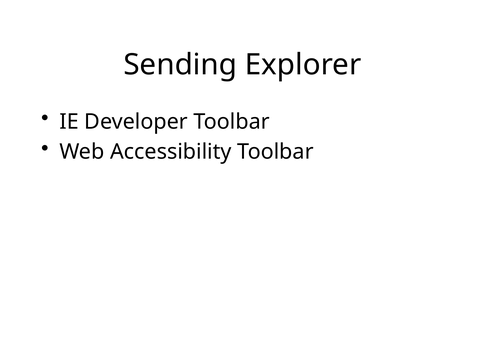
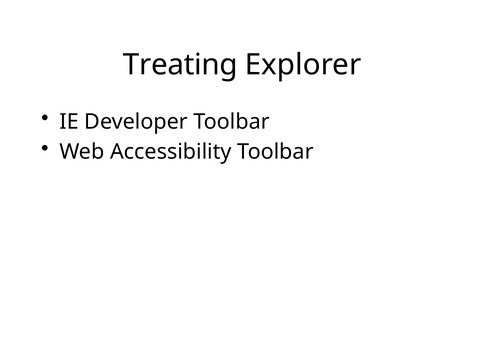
Sending: Sending -> Treating (180, 65)
